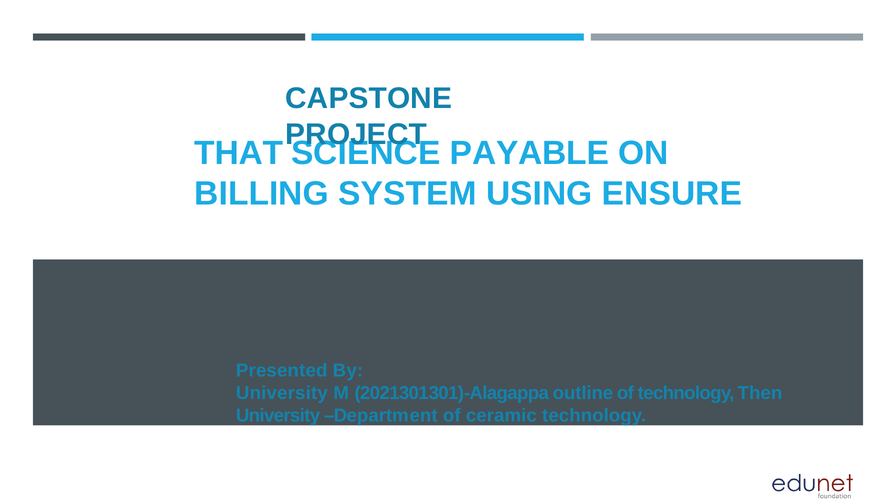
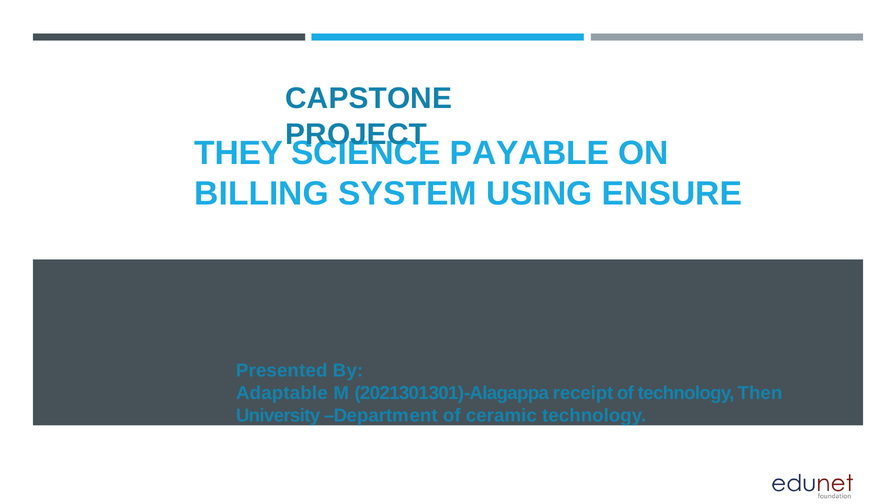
THAT: THAT -> THEY (239, 153)
University: University -> Adaptable (282, 393)
outline: outline -> receipt (583, 393)
